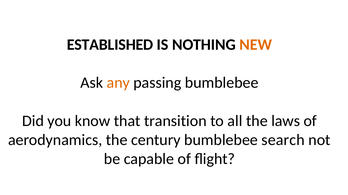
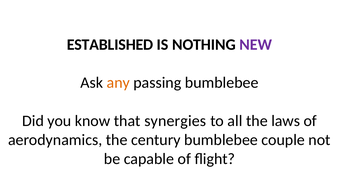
NEW colour: orange -> purple (256, 45)
transition: transition -> synergies (175, 121)
search: search -> couple (283, 140)
